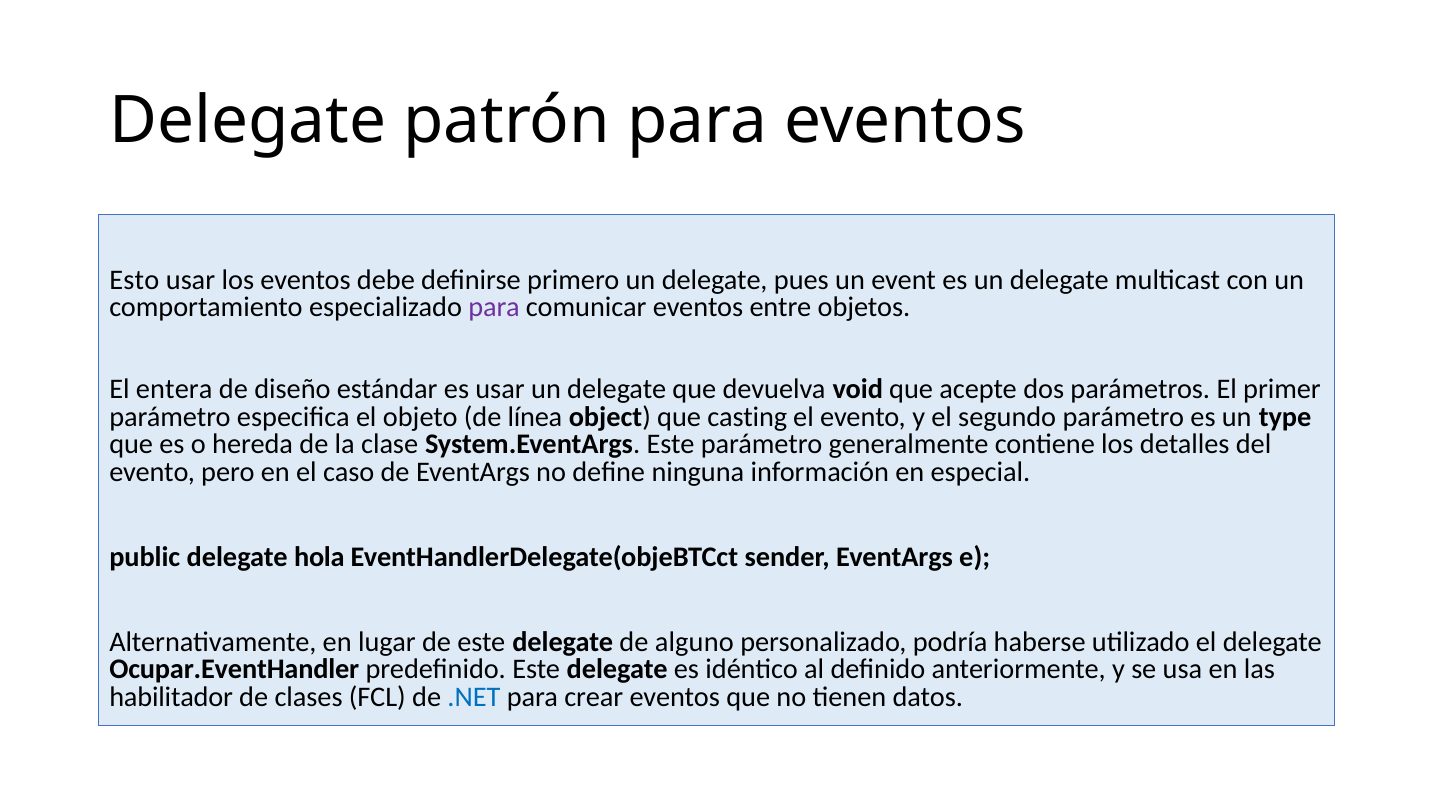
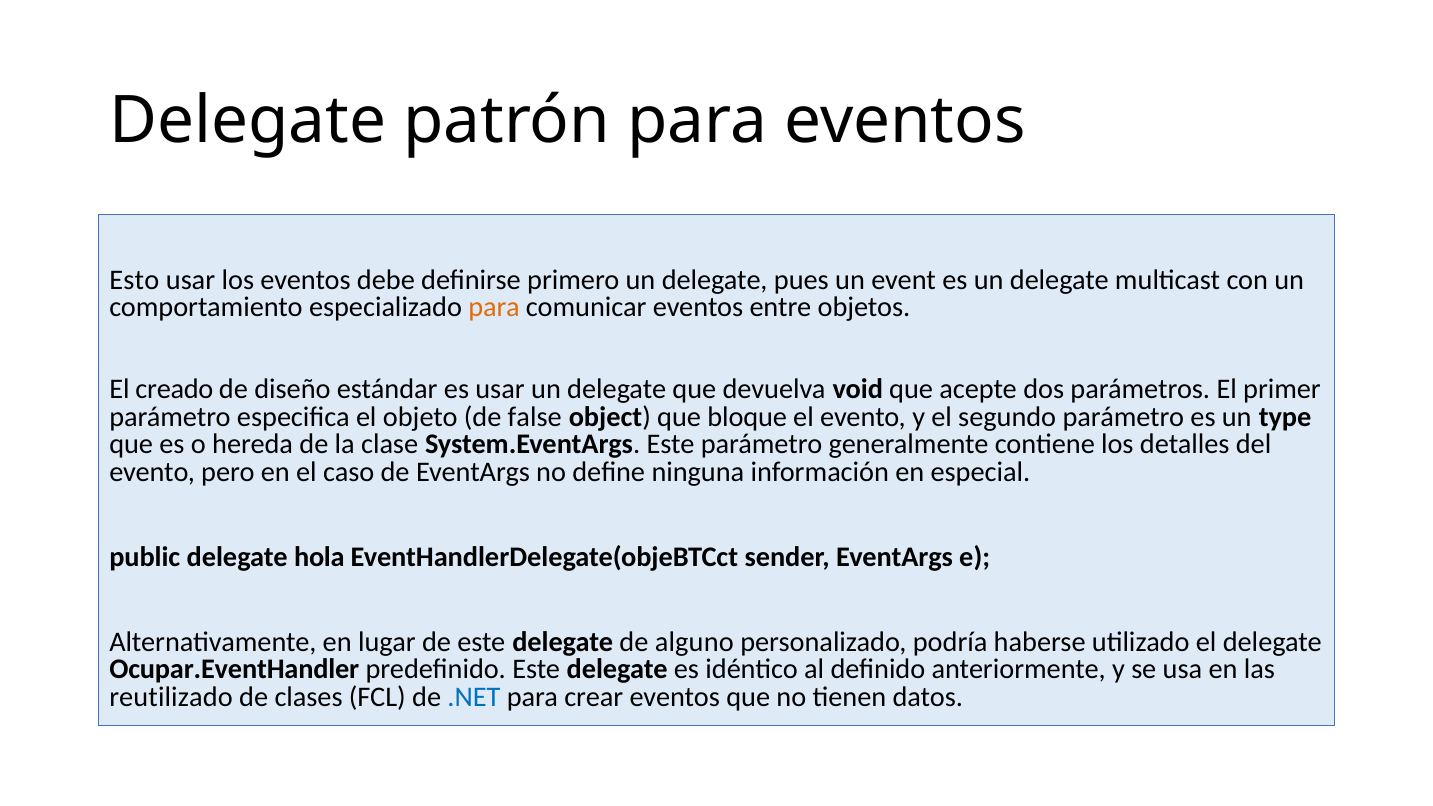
para colour: purple -> orange (494, 308)
entera: entera -> creado (174, 390)
línea: línea -> false (535, 417)
casting: casting -> bloque (747, 417)
habilitador: habilitador -> reutilizado (171, 697)
